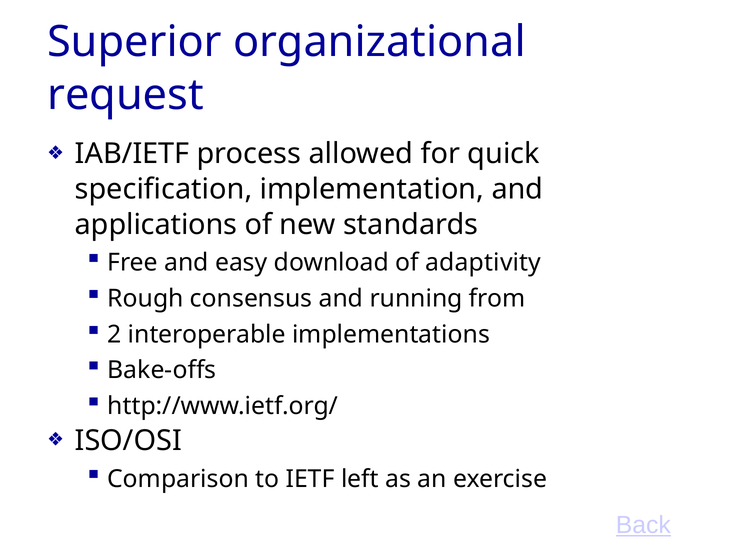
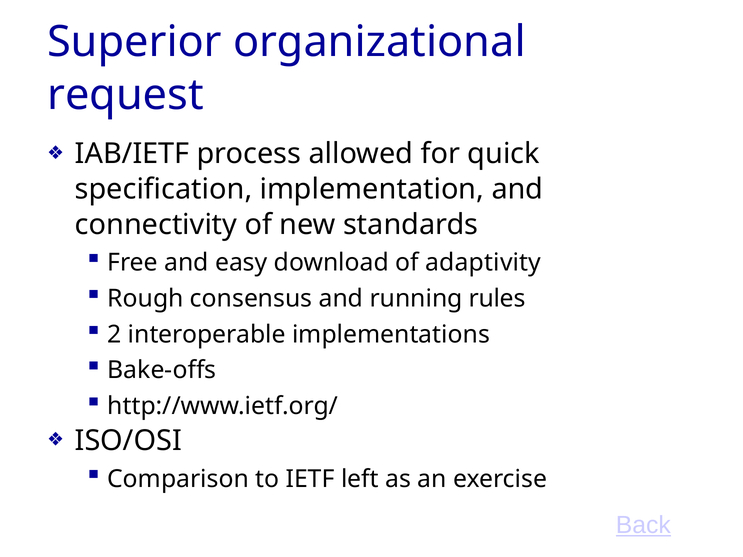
applications: applications -> connectivity (156, 225)
from: from -> rules (497, 299)
